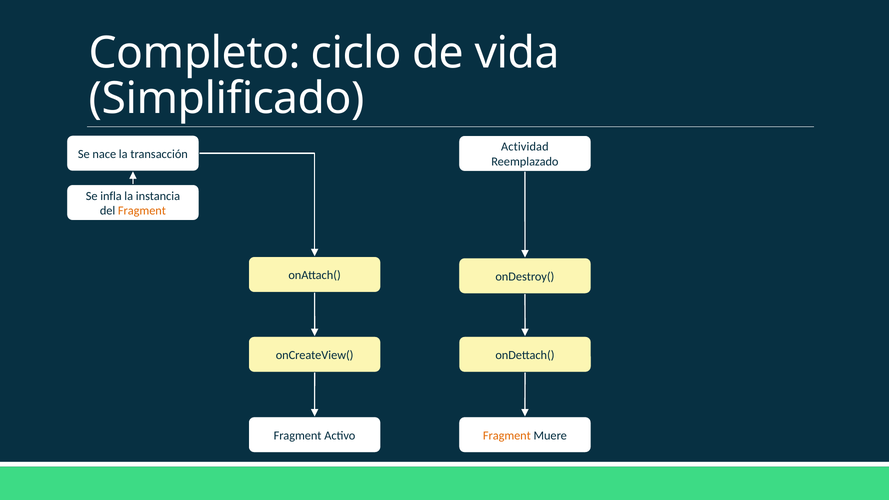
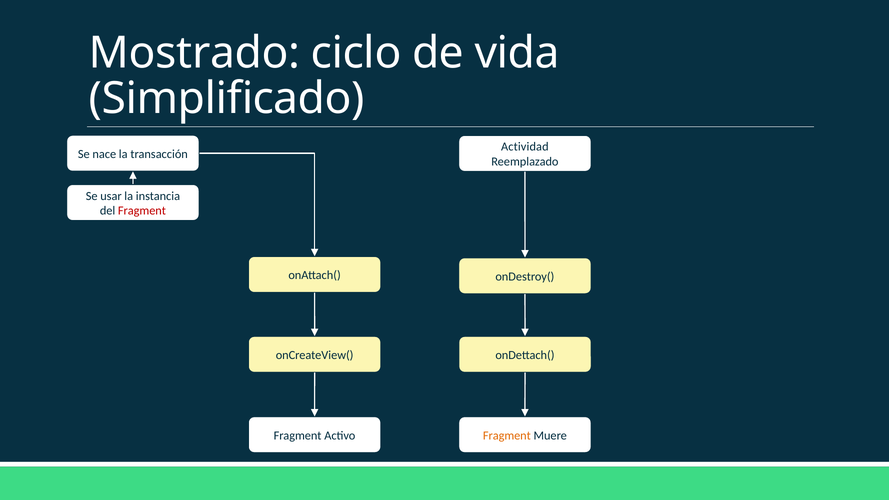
Completo: Completo -> Mostrado (195, 53)
infla: infla -> usar (111, 196)
Fragment colour: orange -> red (142, 211)
